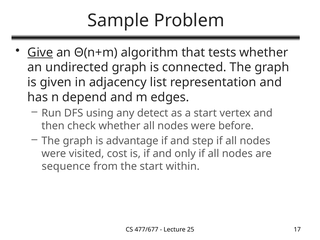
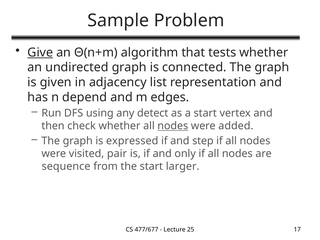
nodes underline: none -> present (173, 126)
before: before -> added (236, 126)
advantage: advantage -> expressed (132, 141)
cost: cost -> pair (117, 154)
within: within -> larger (183, 166)
